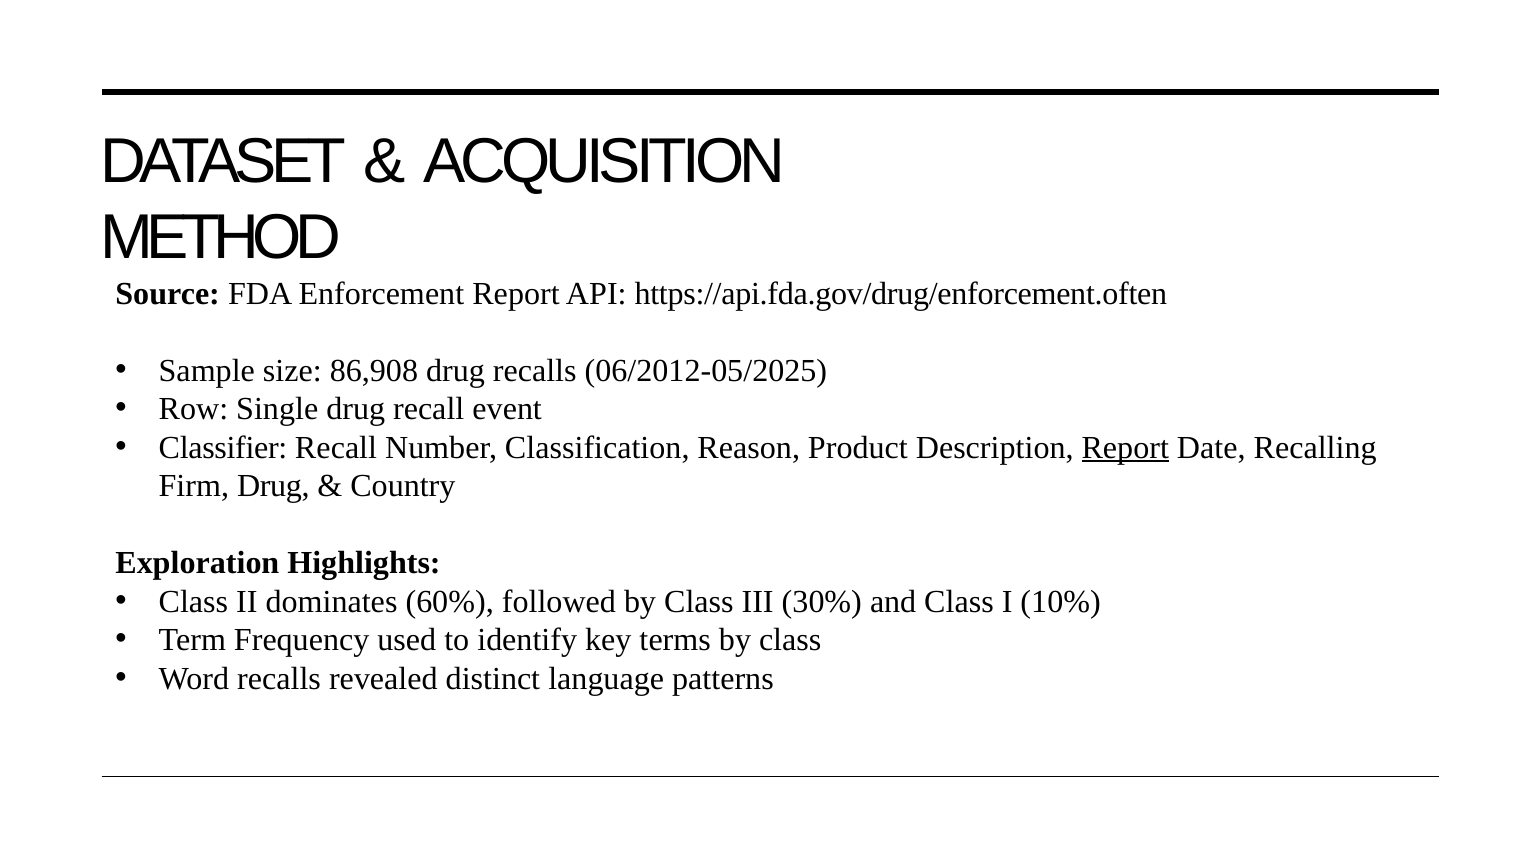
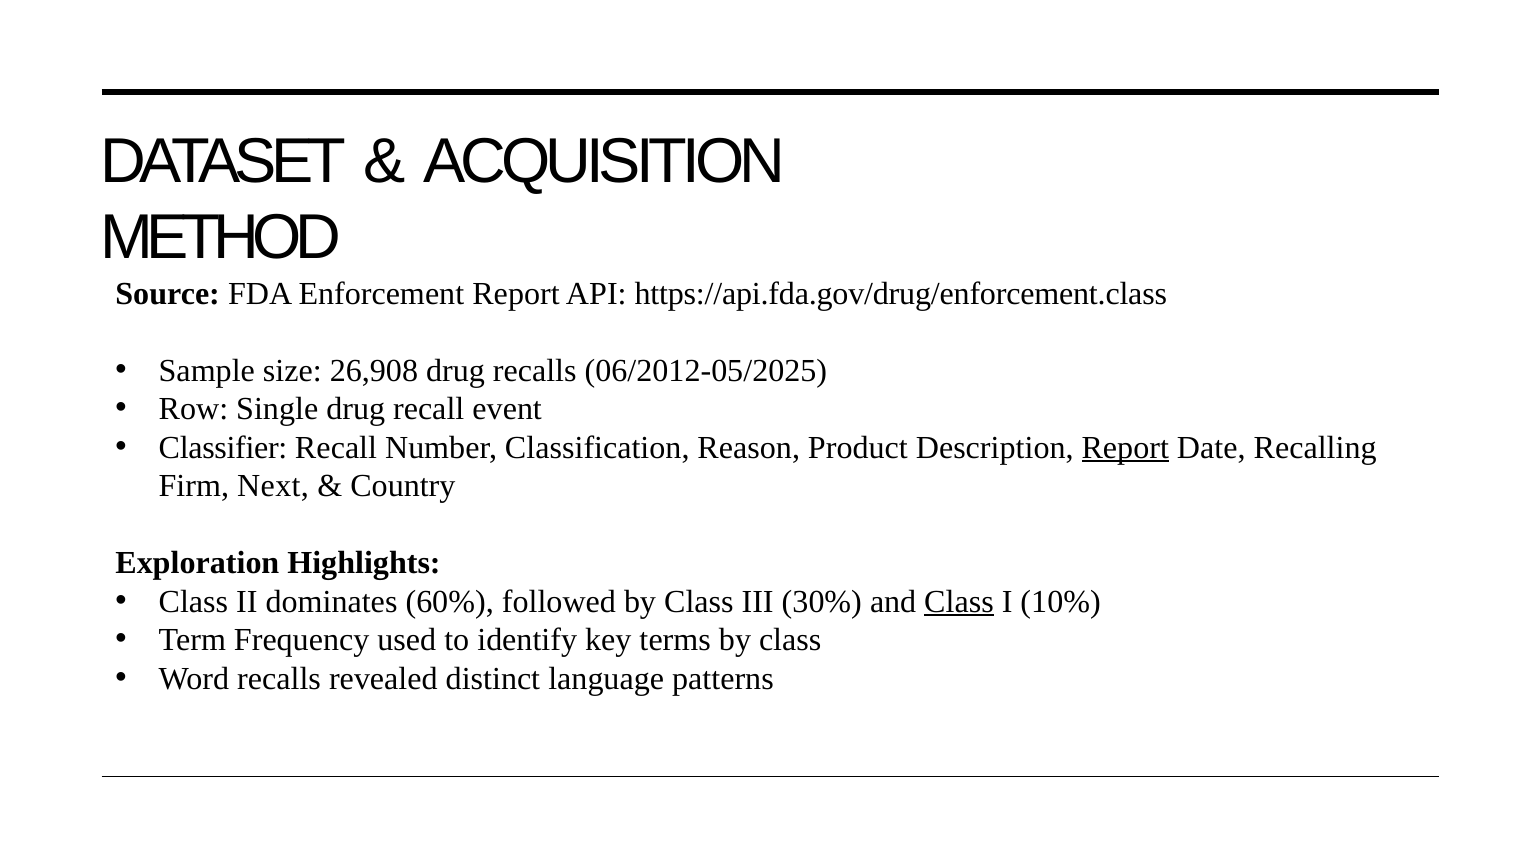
https://api.fda.gov/drug/enforcement.often: https://api.fda.gov/drug/enforcement.often -> https://api.fda.gov/drug/enforcement.class (901, 293)
86,908: 86,908 -> 26,908 (374, 370)
Firm Drug: Drug -> Next (273, 486)
Class underline: none -> present (959, 601)
